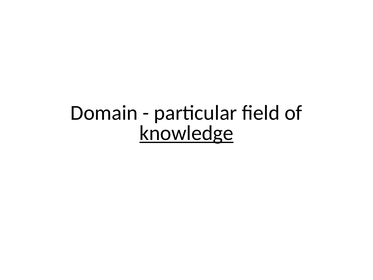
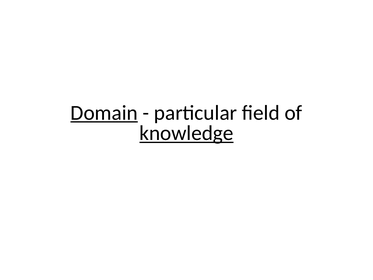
Domain underline: none -> present (104, 113)
